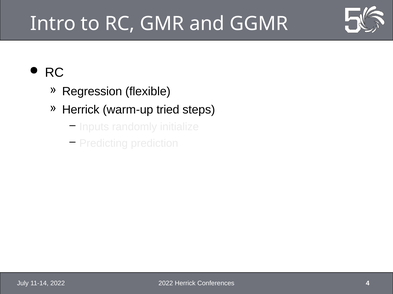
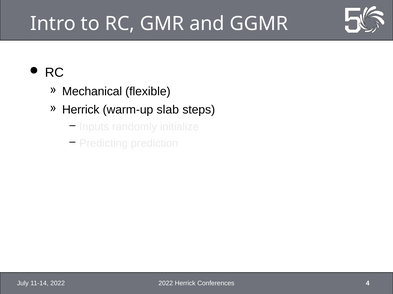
Regression: Regression -> Mechanical (92, 92)
tried: tried -> slab (168, 110)
